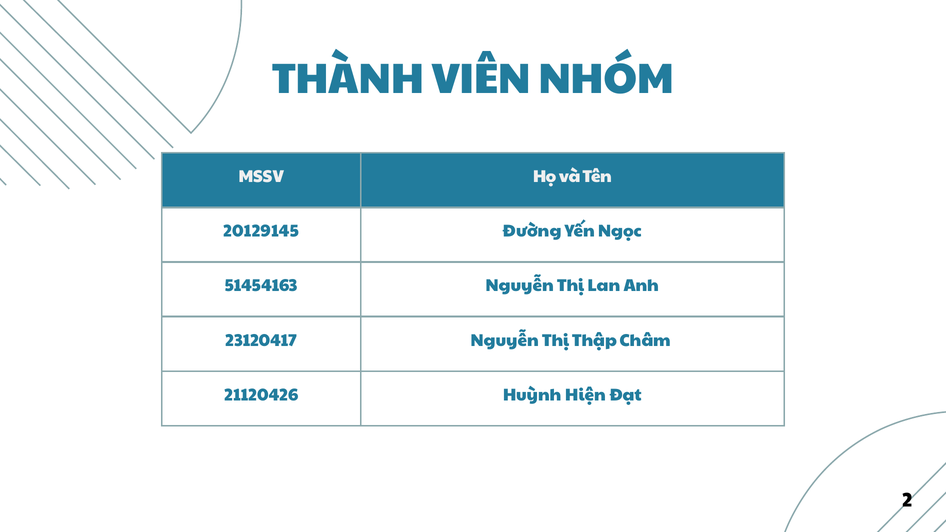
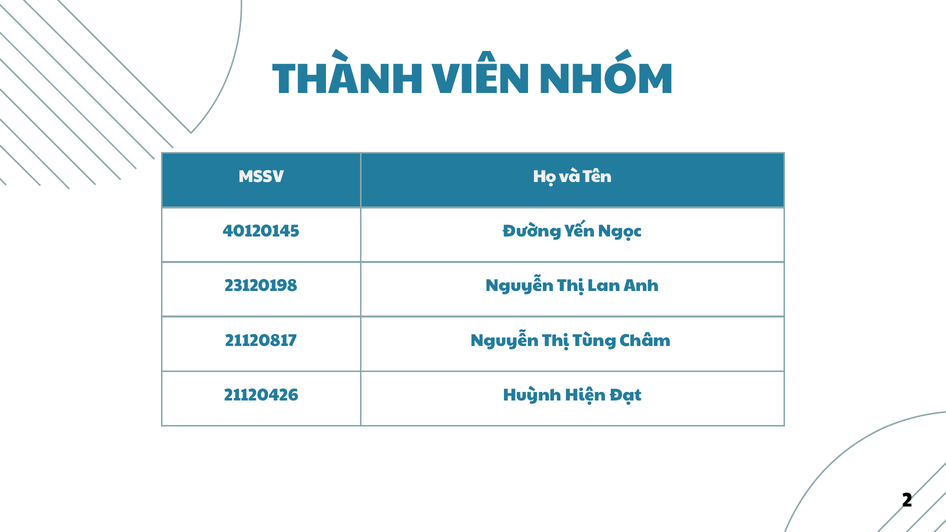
20129145: 20129145 -> 40120145 (261, 231)
51454163: 51454163 -> 23120198 (261, 286)
23120417: 23120417 -> 21120817 (261, 340)
Thập: Thập -> Tùng (595, 340)
